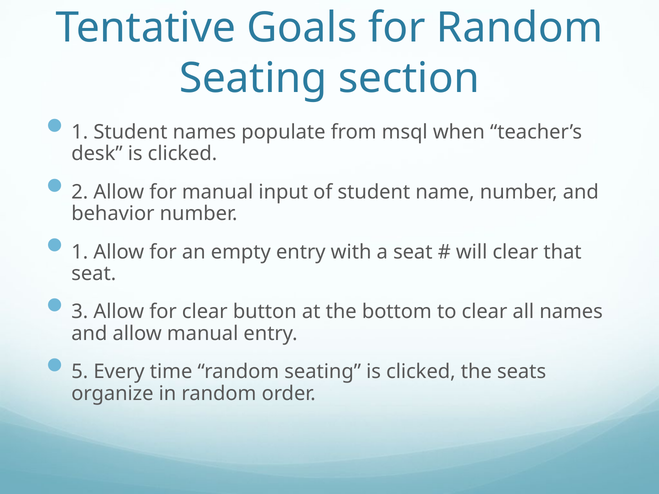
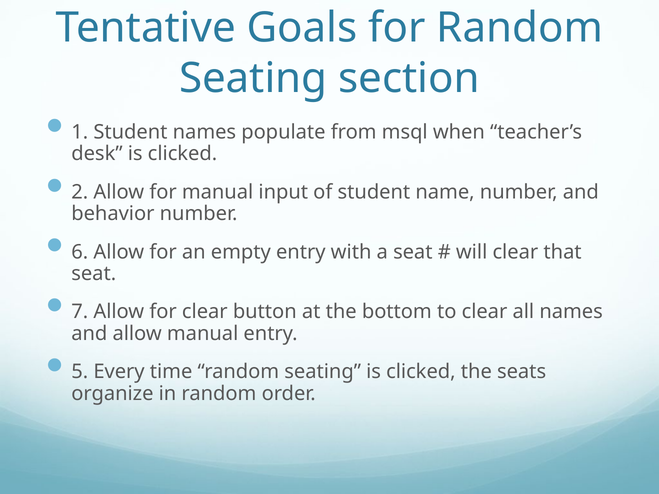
1: 1 -> 6 (80, 252)
3: 3 -> 7 (80, 312)
